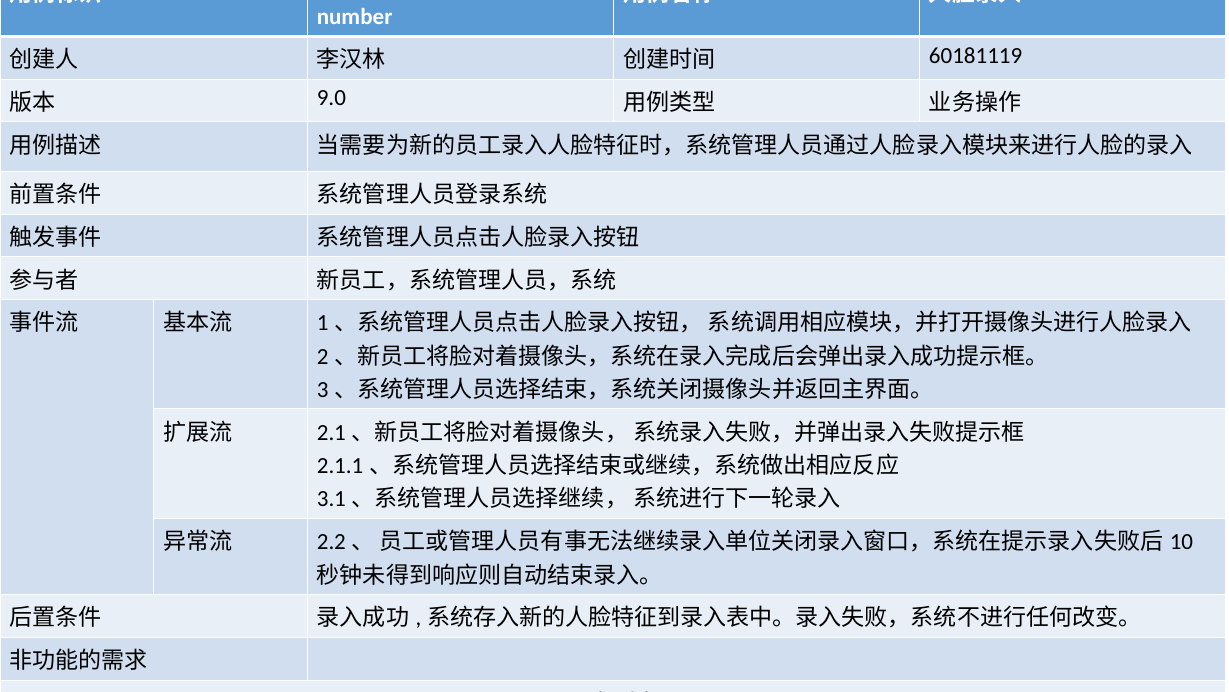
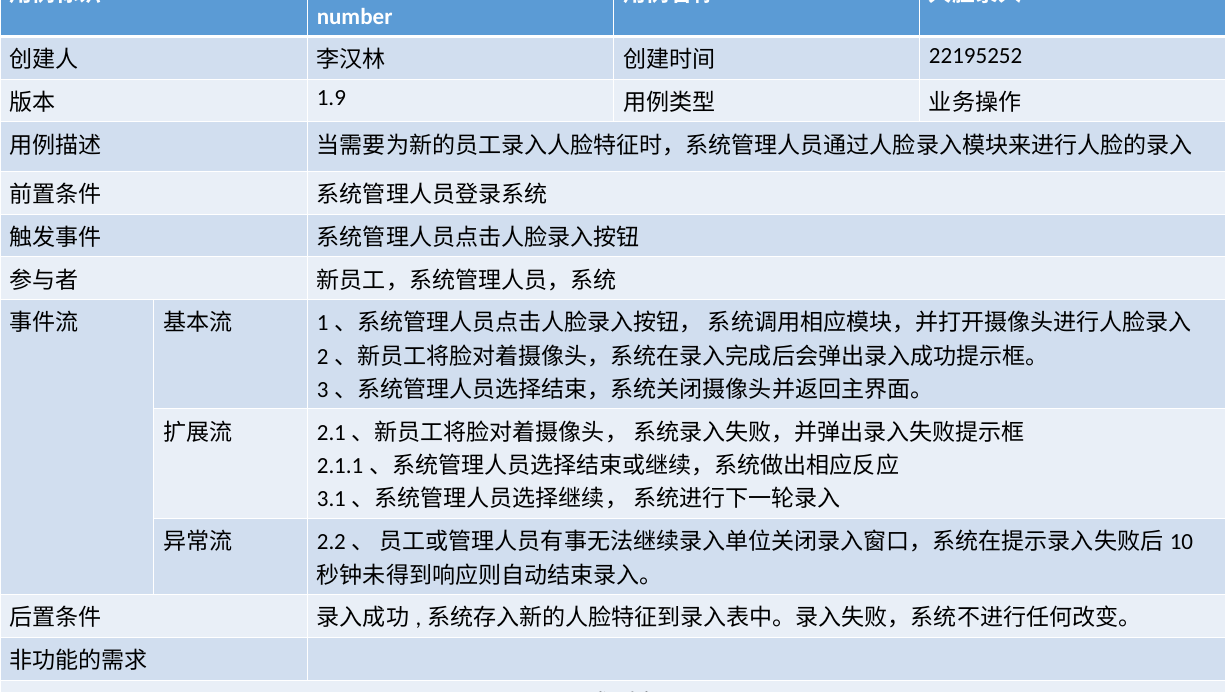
60181119: 60181119 -> 22195252 (976, 55)
9.0: 9.0 -> 1.9 (331, 98)
